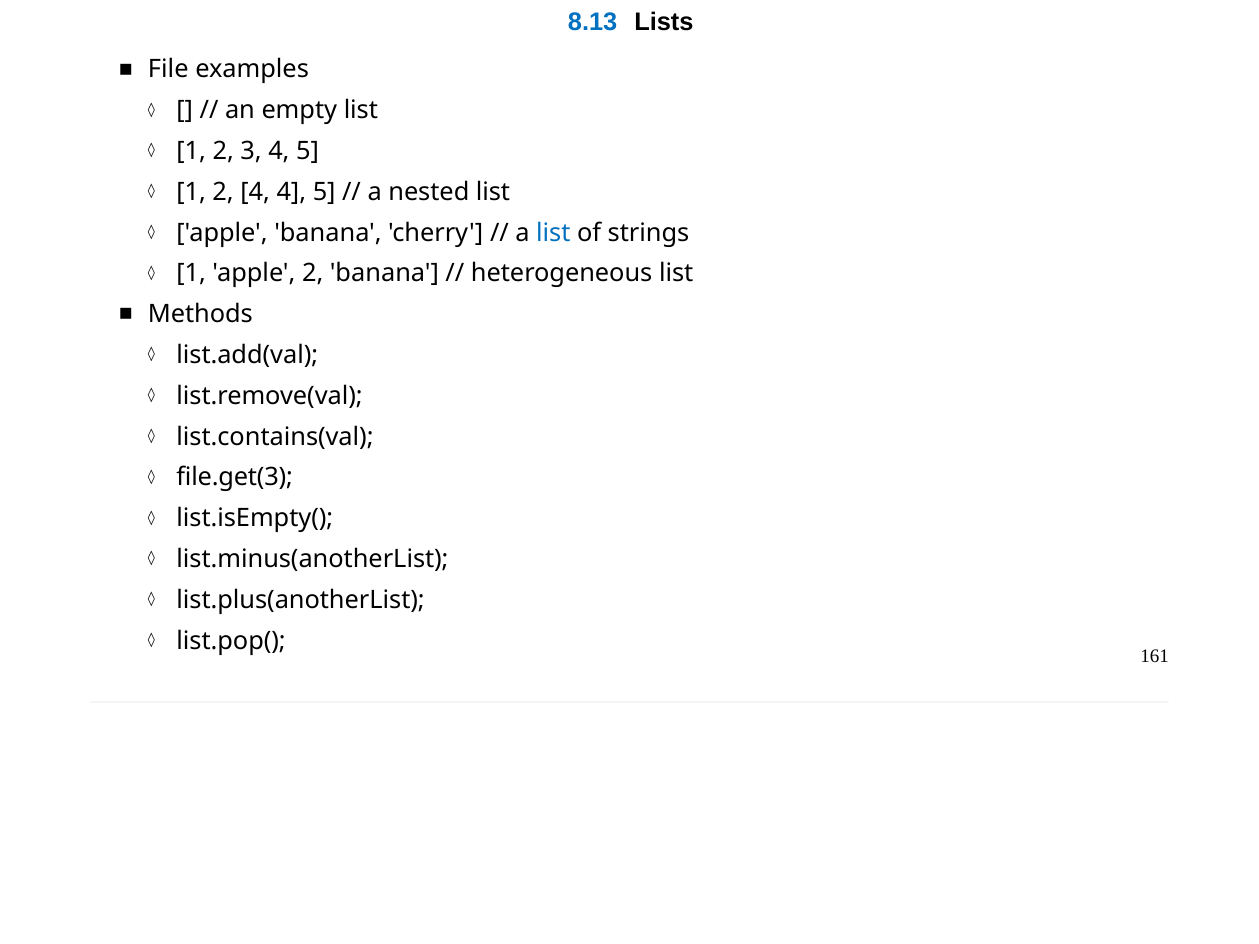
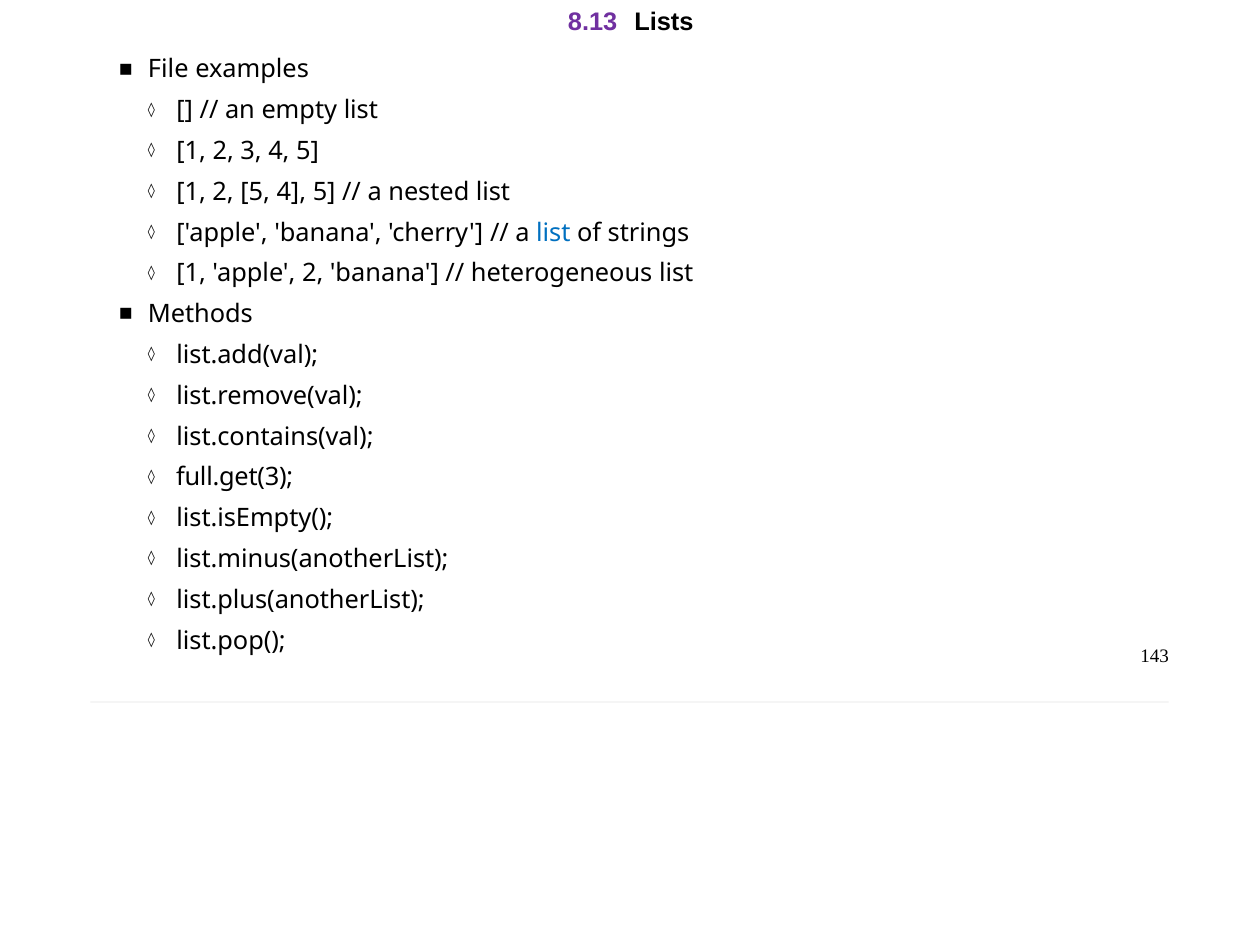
8.13 colour: blue -> purple (593, 22)
2 4: 4 -> 5 (255, 192)
file.get(3: file.get(3 -> full.get(3 (235, 478)
161: 161 -> 143 (1155, 656)
